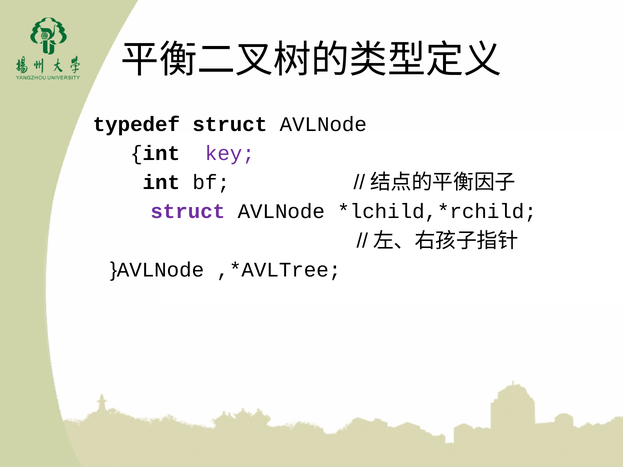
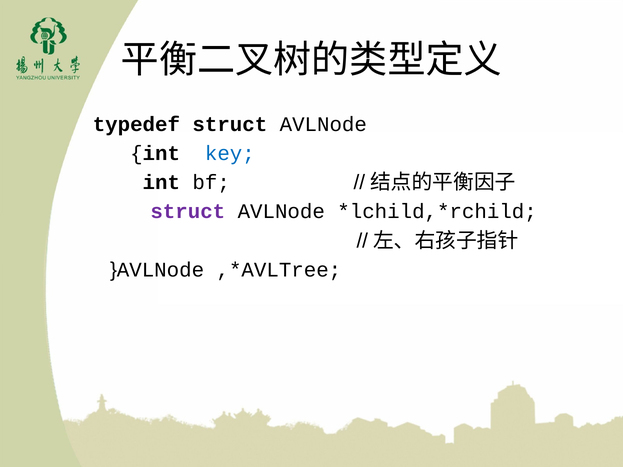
key colour: purple -> blue (230, 154)
